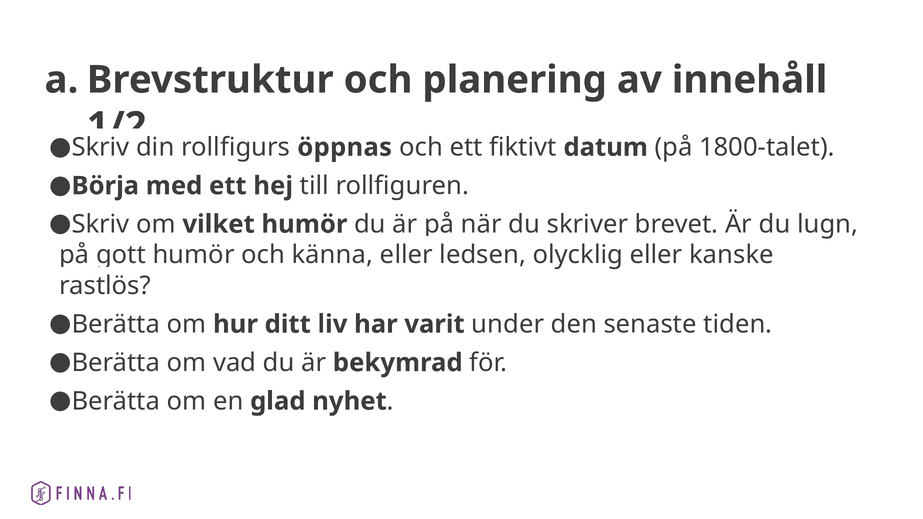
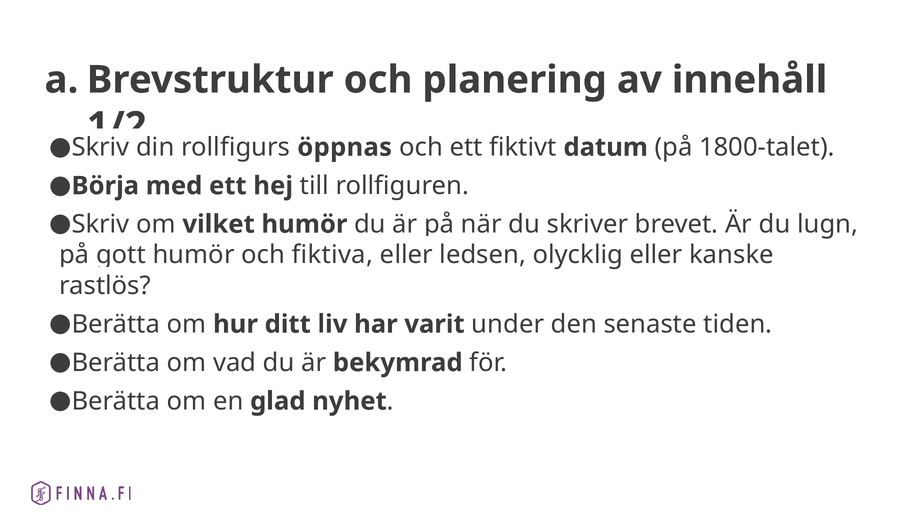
känna: känna -> fiktiva (332, 255)
